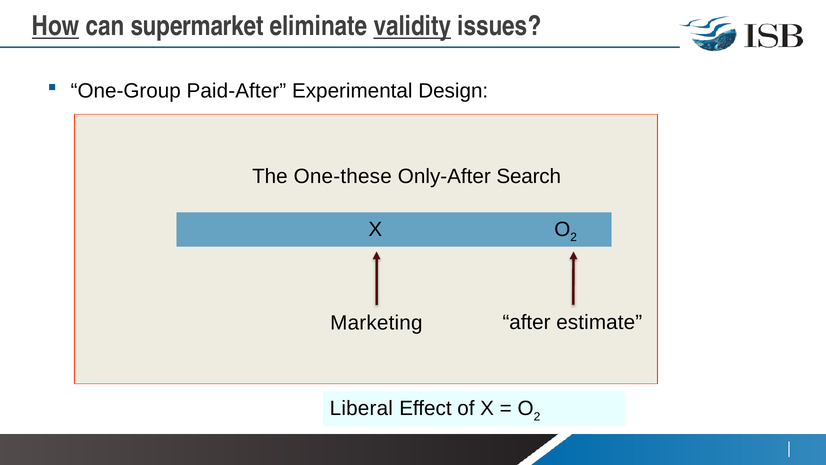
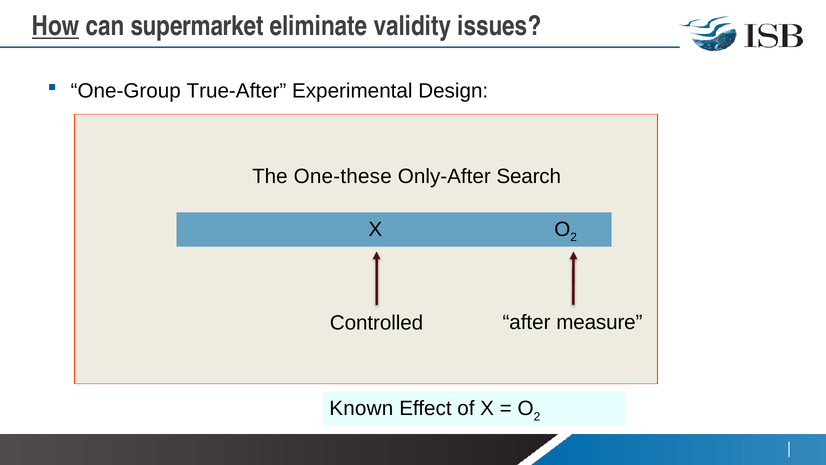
validity underline: present -> none (412, 26)
Paid-After: Paid-After -> True-After (236, 91)
Marketing: Marketing -> Controlled (377, 322)
estimate: estimate -> measure (599, 322)
Liberal: Liberal -> Known (361, 408)
